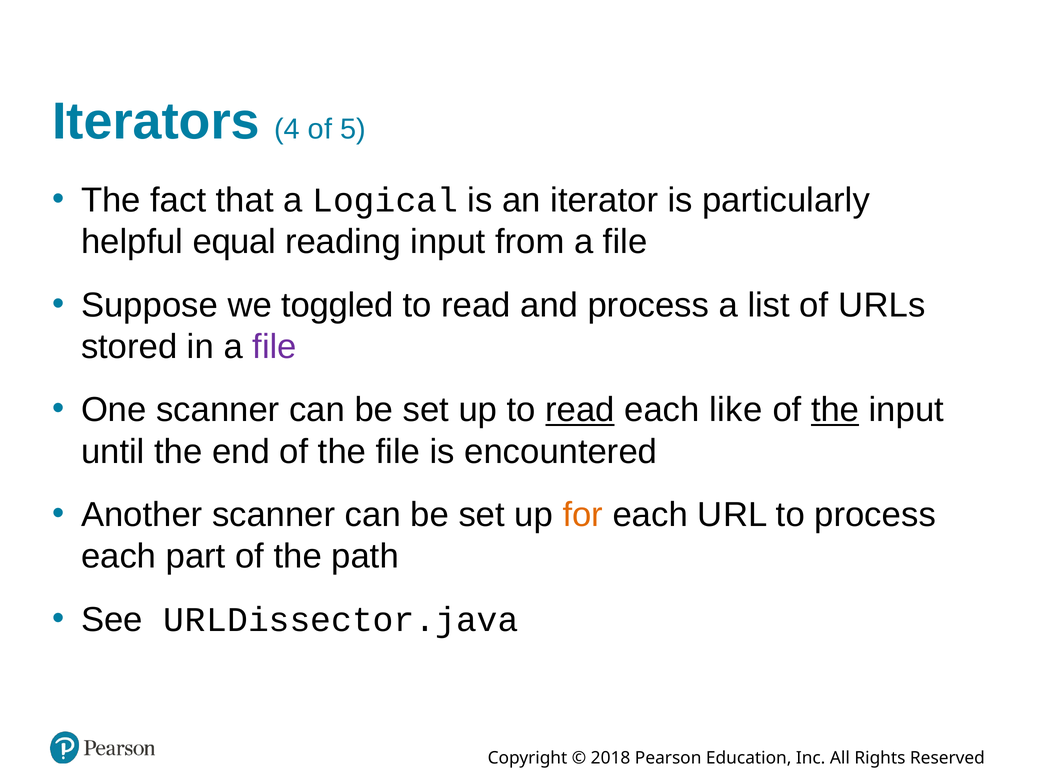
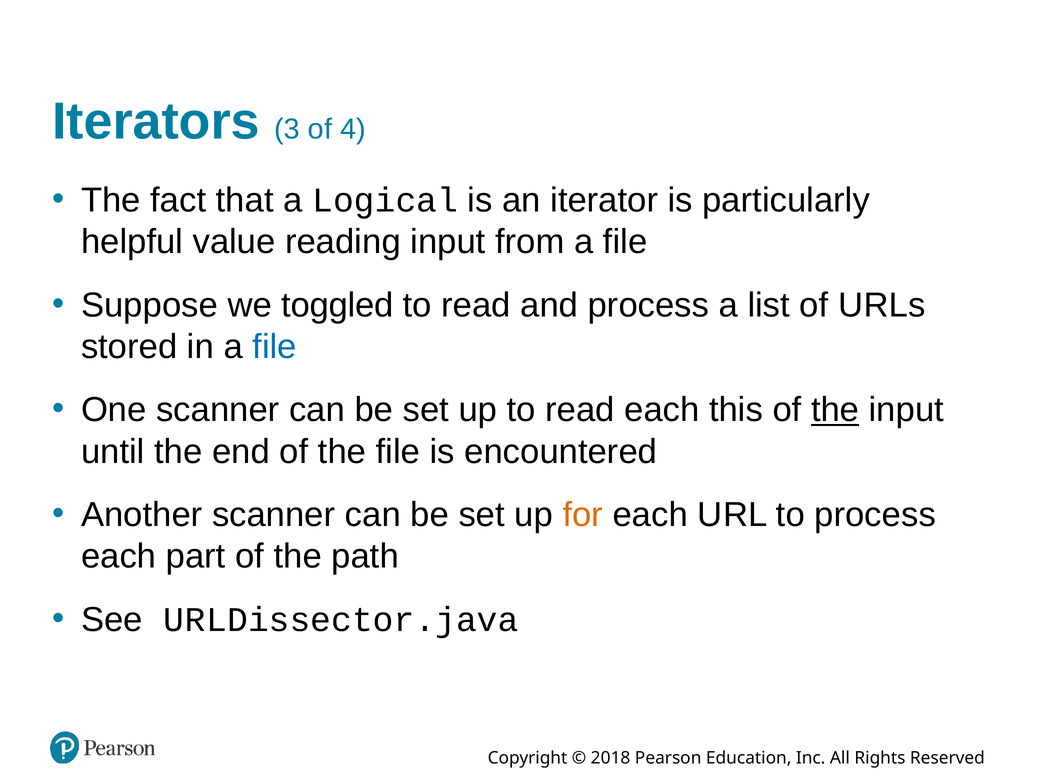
4: 4 -> 3 (287, 129)
5: 5 -> 4 (353, 129)
equal: equal -> value (234, 242)
file colour: purple -> blue (275, 347)
read underline: present -> none (580, 410)
like: like -> this (736, 410)
